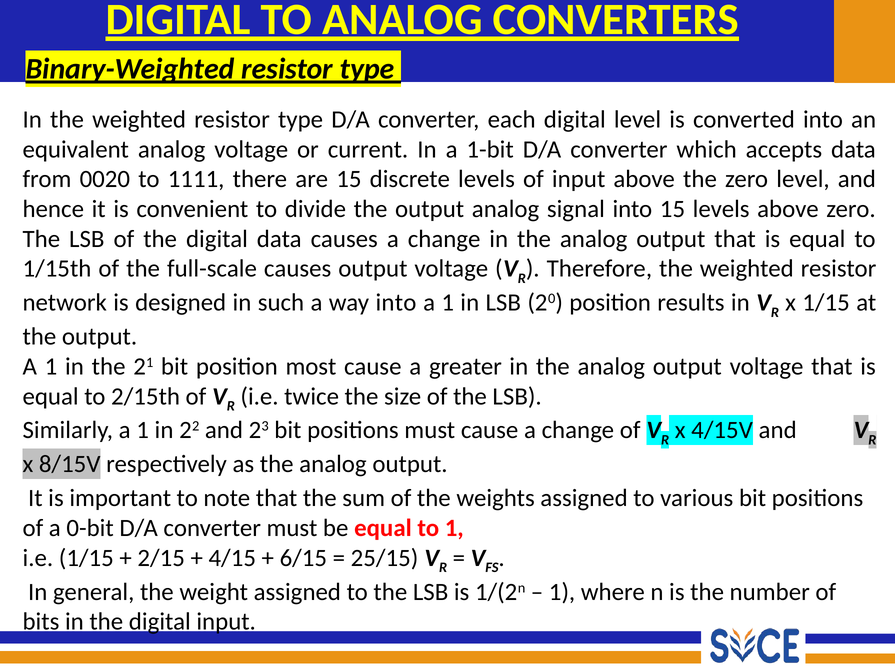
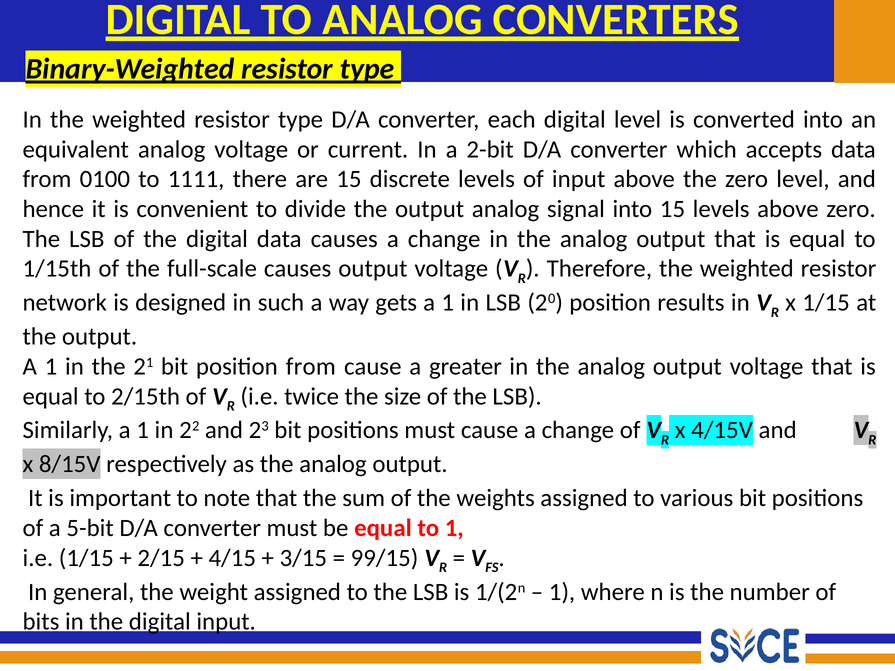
1-bit: 1-bit -> 2-bit (490, 150)
0020: 0020 -> 0100 (105, 179)
way into: into -> gets (396, 303)
position most: most -> from (311, 367)
0-bit: 0-bit -> 5-bit (90, 528)
6/15: 6/15 -> 3/15 (303, 558)
25/15: 25/15 -> 99/15 (385, 558)
